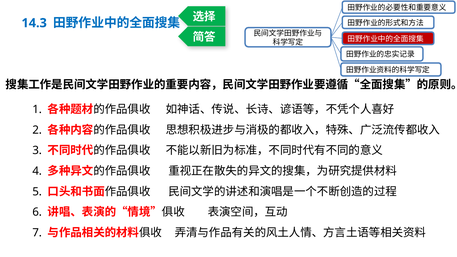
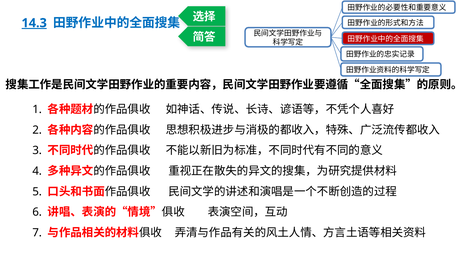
14.3 underline: none -> present (34, 23)
